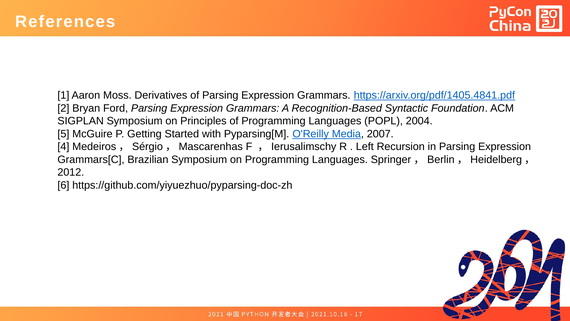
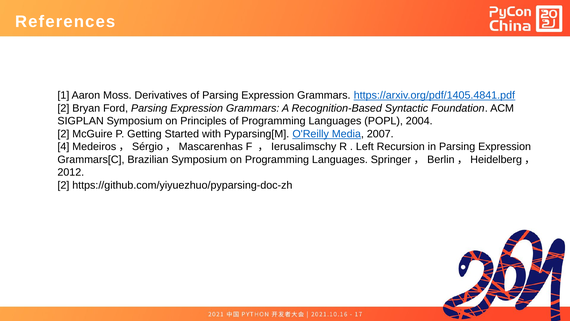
5: 5 -> 2 (63, 134)
6: 6 -> 2 (63, 185)
